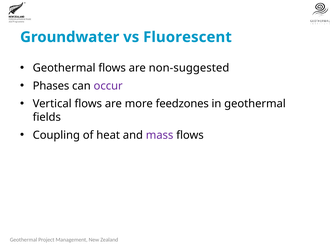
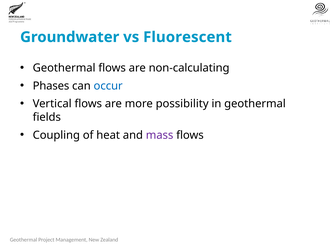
non-suggested: non-suggested -> non-calculating (189, 68)
occur colour: purple -> blue (108, 86)
feedzones: feedzones -> possibility (182, 104)
